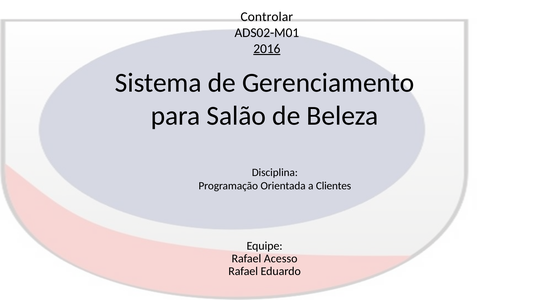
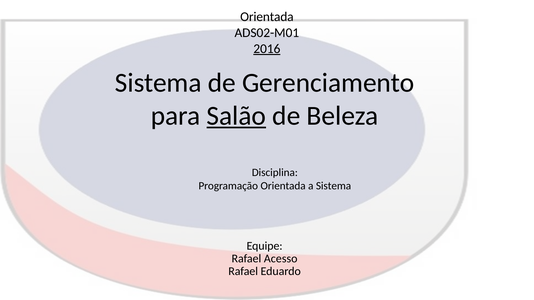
Controlar: Controlar -> Orientada (267, 17)
Salão underline: none -> present (236, 116)
a Clientes: Clientes -> Sistema (334, 186)
